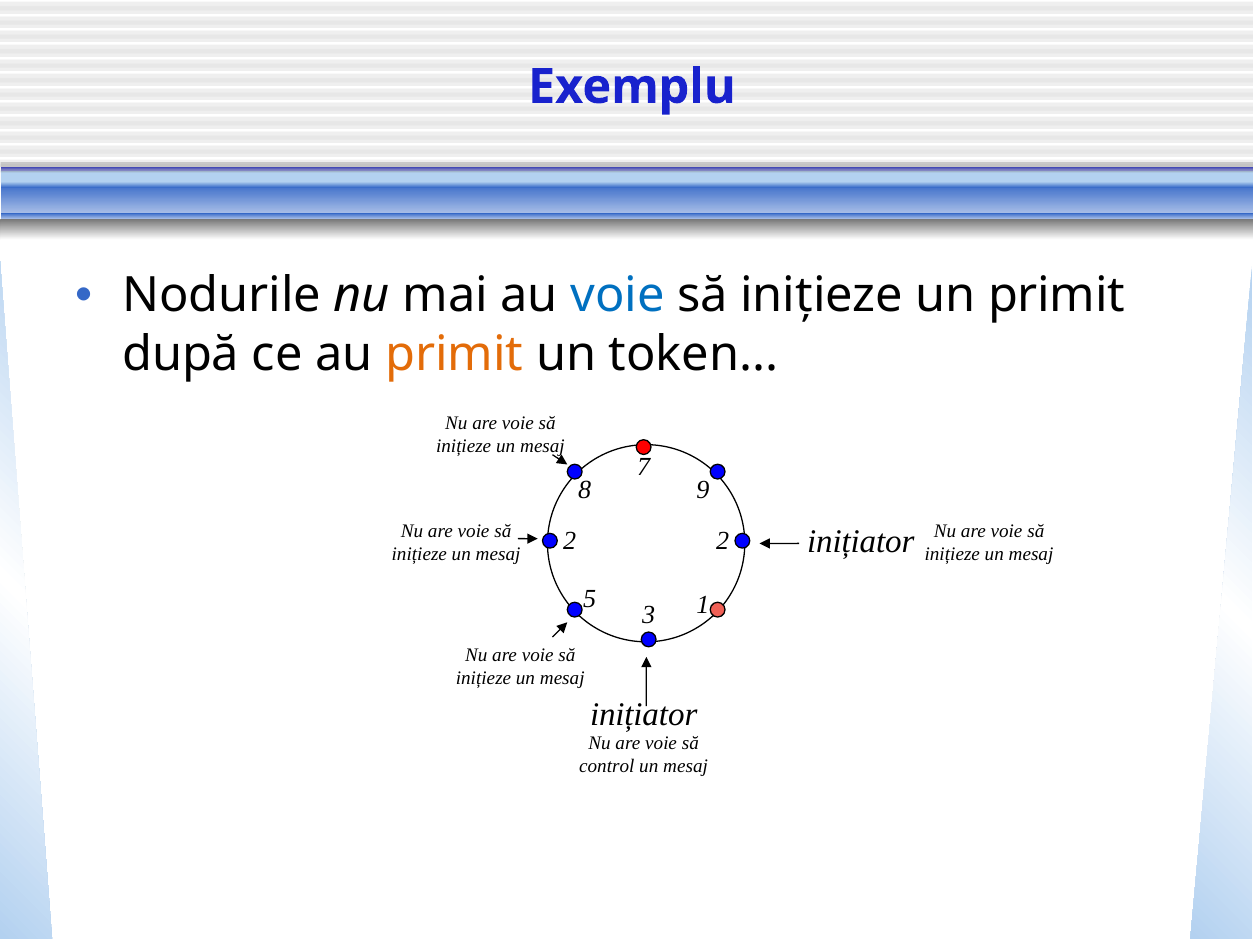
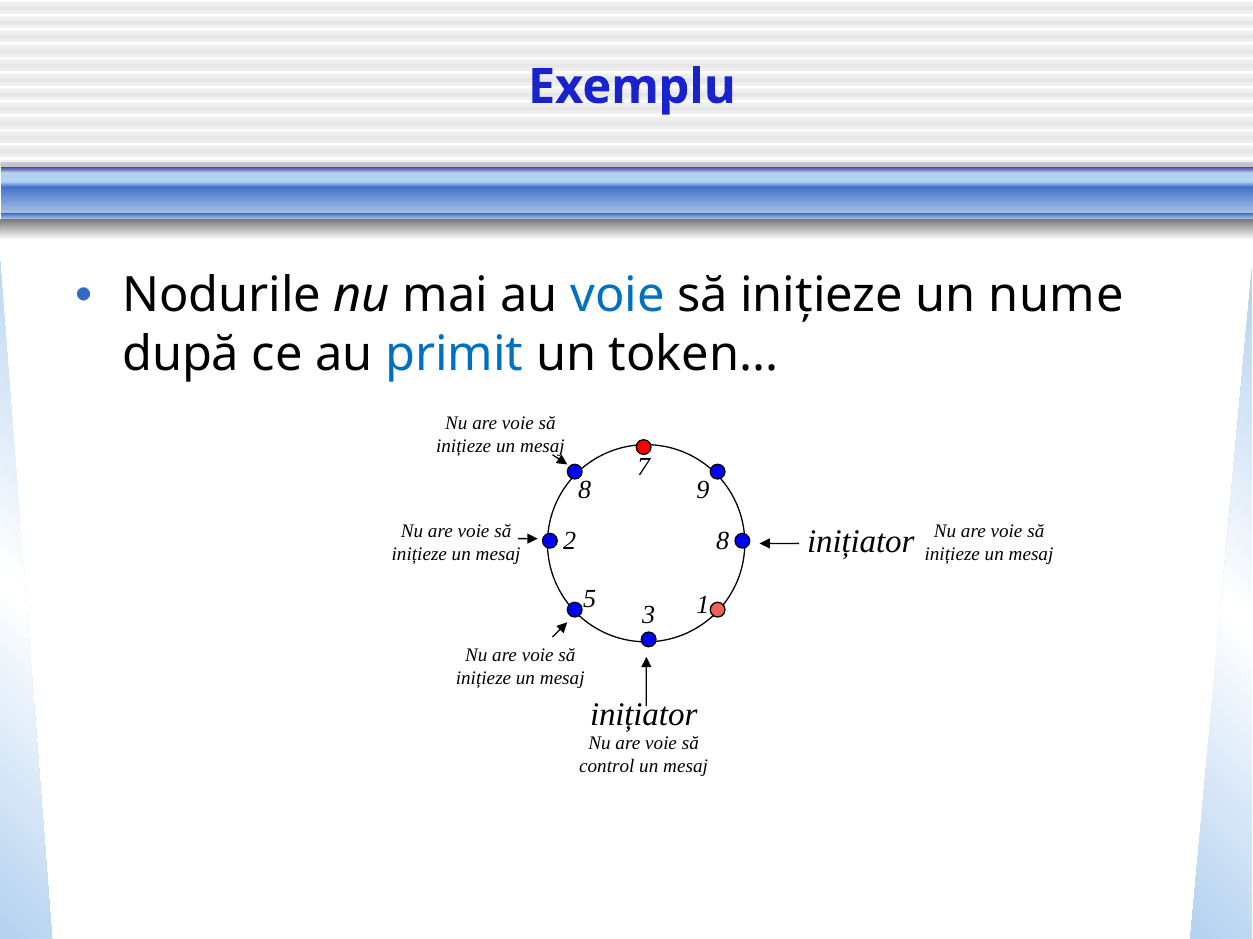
un primit: primit -> nume (1056, 296)
primit colour: orange -> blue (454, 354)
2 2: 2 -> 8 (723, 542)
